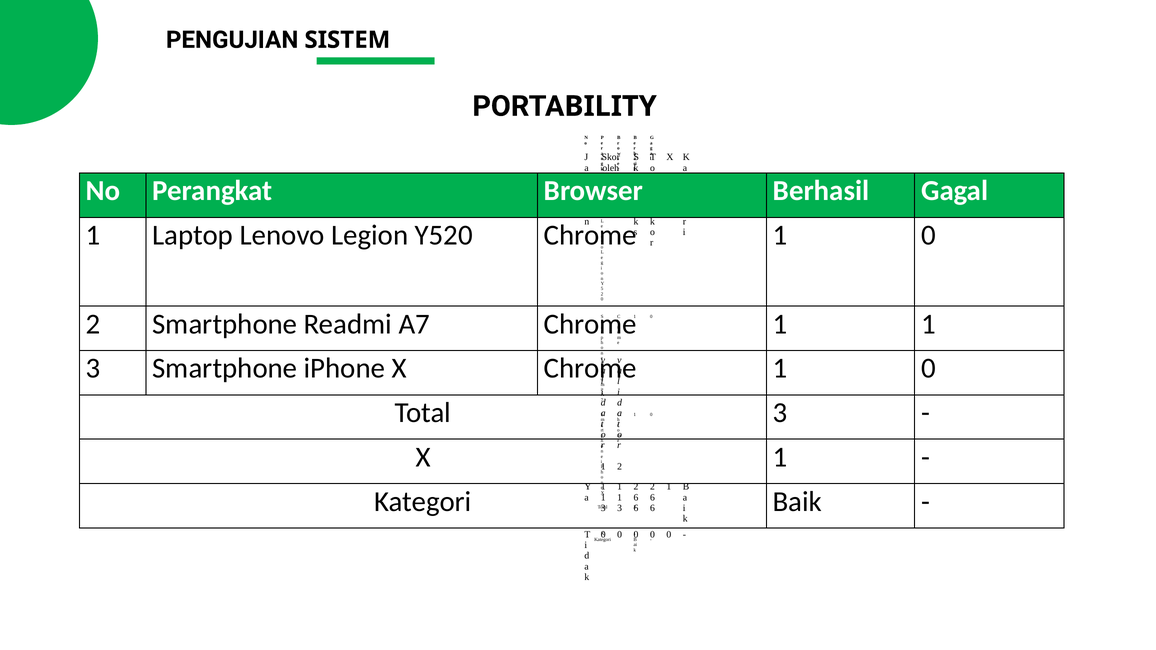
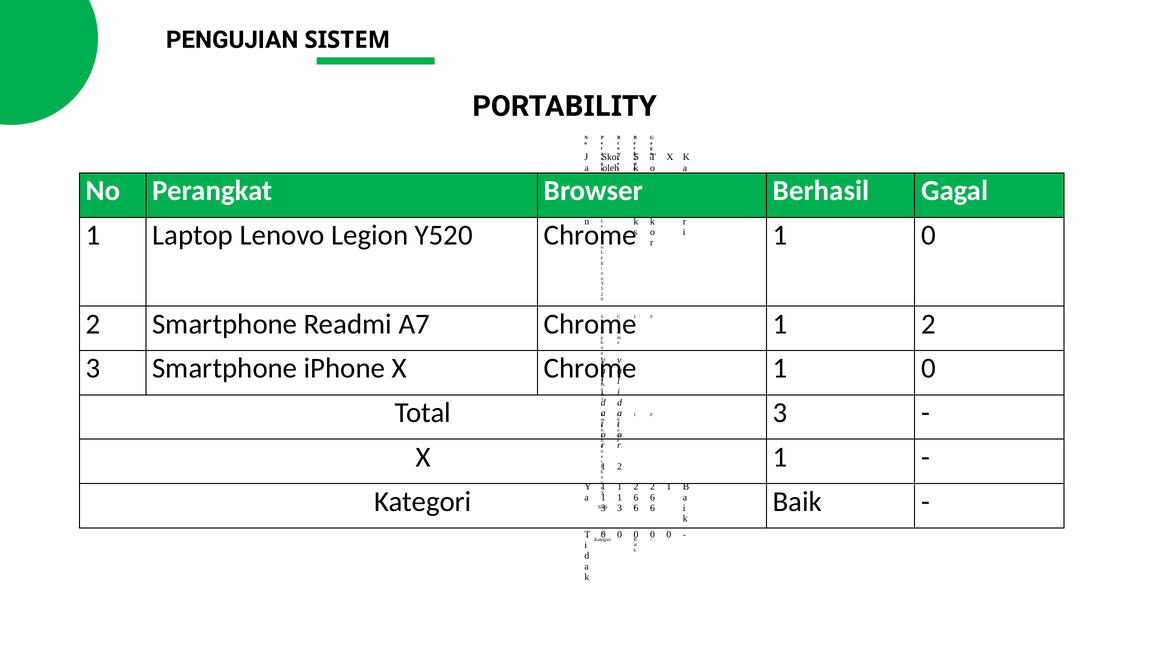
1: 1 -> 2 (928, 324)
